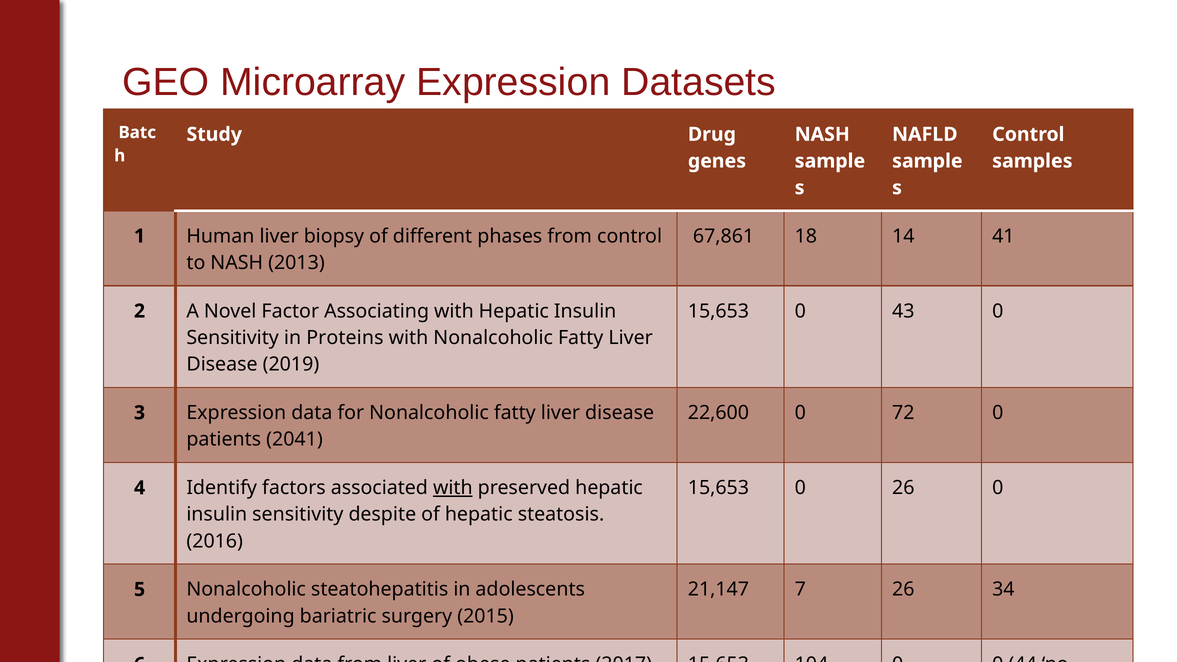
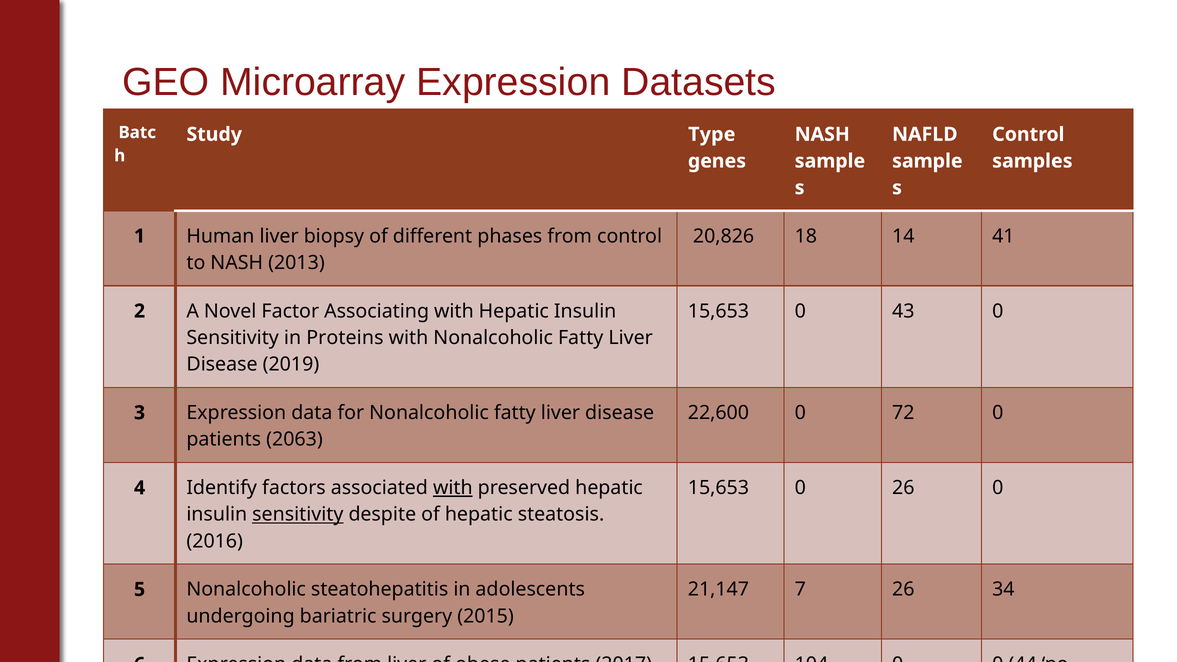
Drug: Drug -> Type (712, 134)
67,861: 67,861 -> 20,826 (724, 236)
2041: 2041 -> 2063 (294, 440)
sensitivity underline: none -> present (298, 515)
